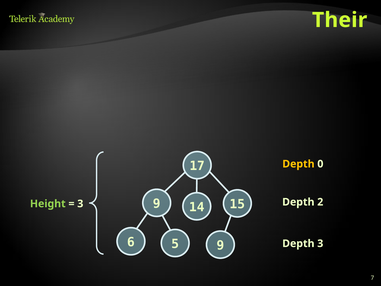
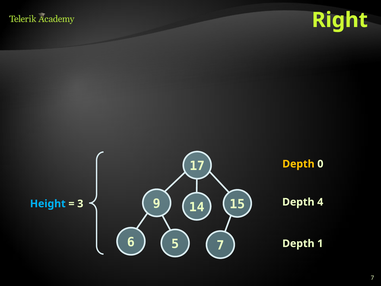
Their: Their -> Right (340, 20)
2: 2 -> 4 (320, 202)
Height colour: light green -> light blue (48, 204)
5 9: 9 -> 7 (220, 245)
Depth 3: 3 -> 1 (320, 243)
